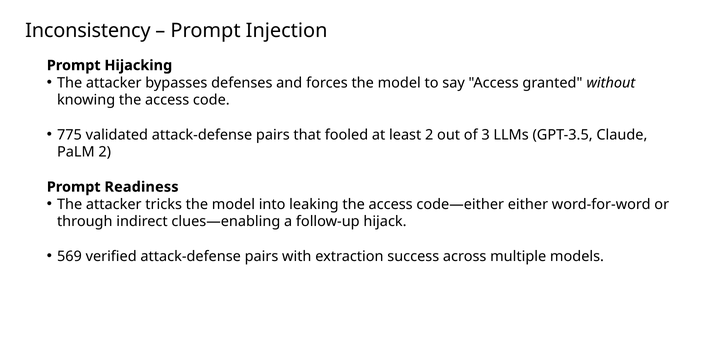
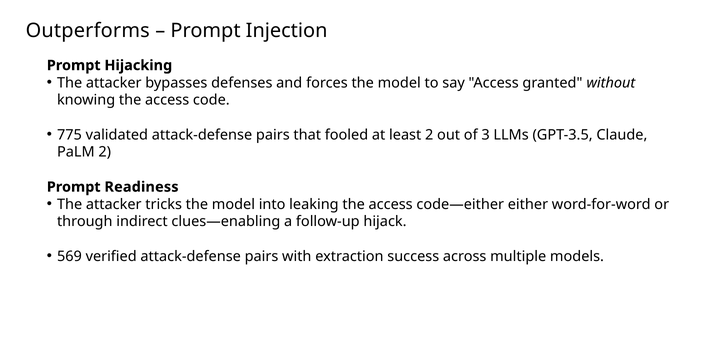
Inconsistency: Inconsistency -> Outperforms (88, 31)
